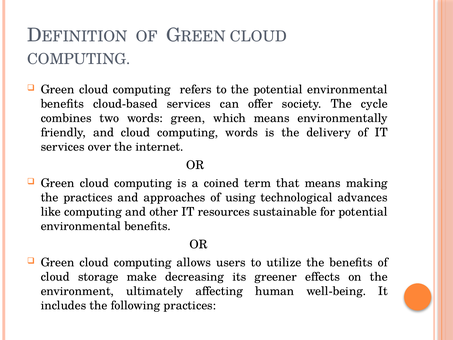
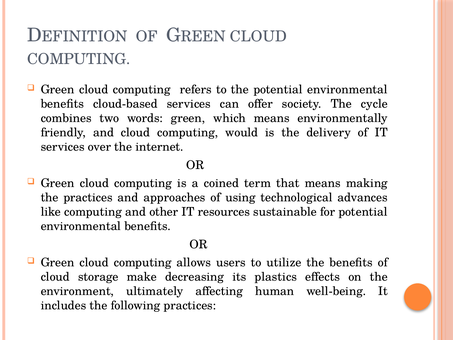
computing words: words -> would (242, 133)
greener: greener -> plastics (276, 277)
